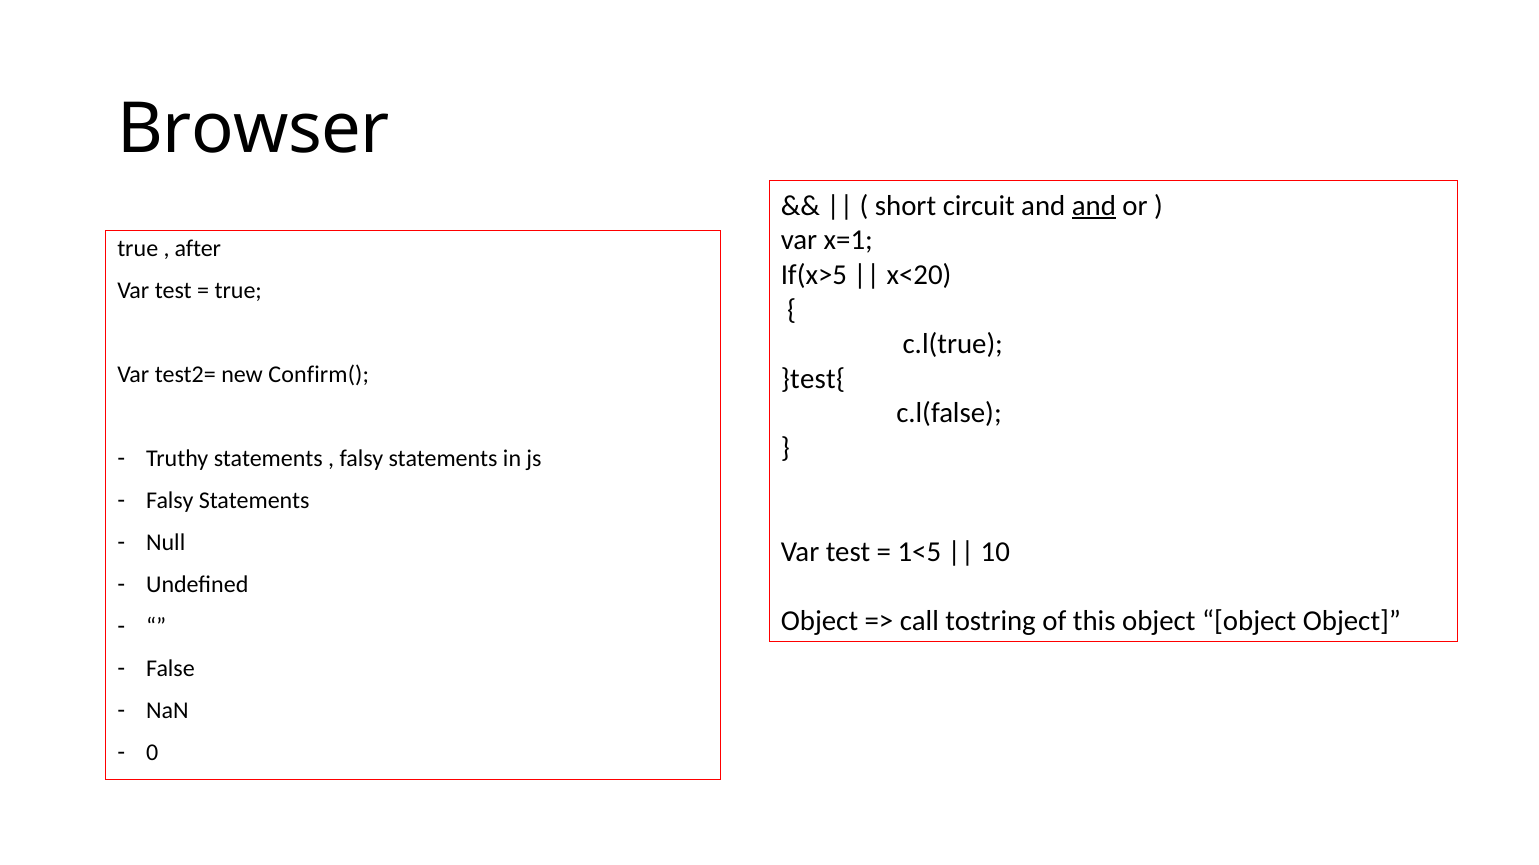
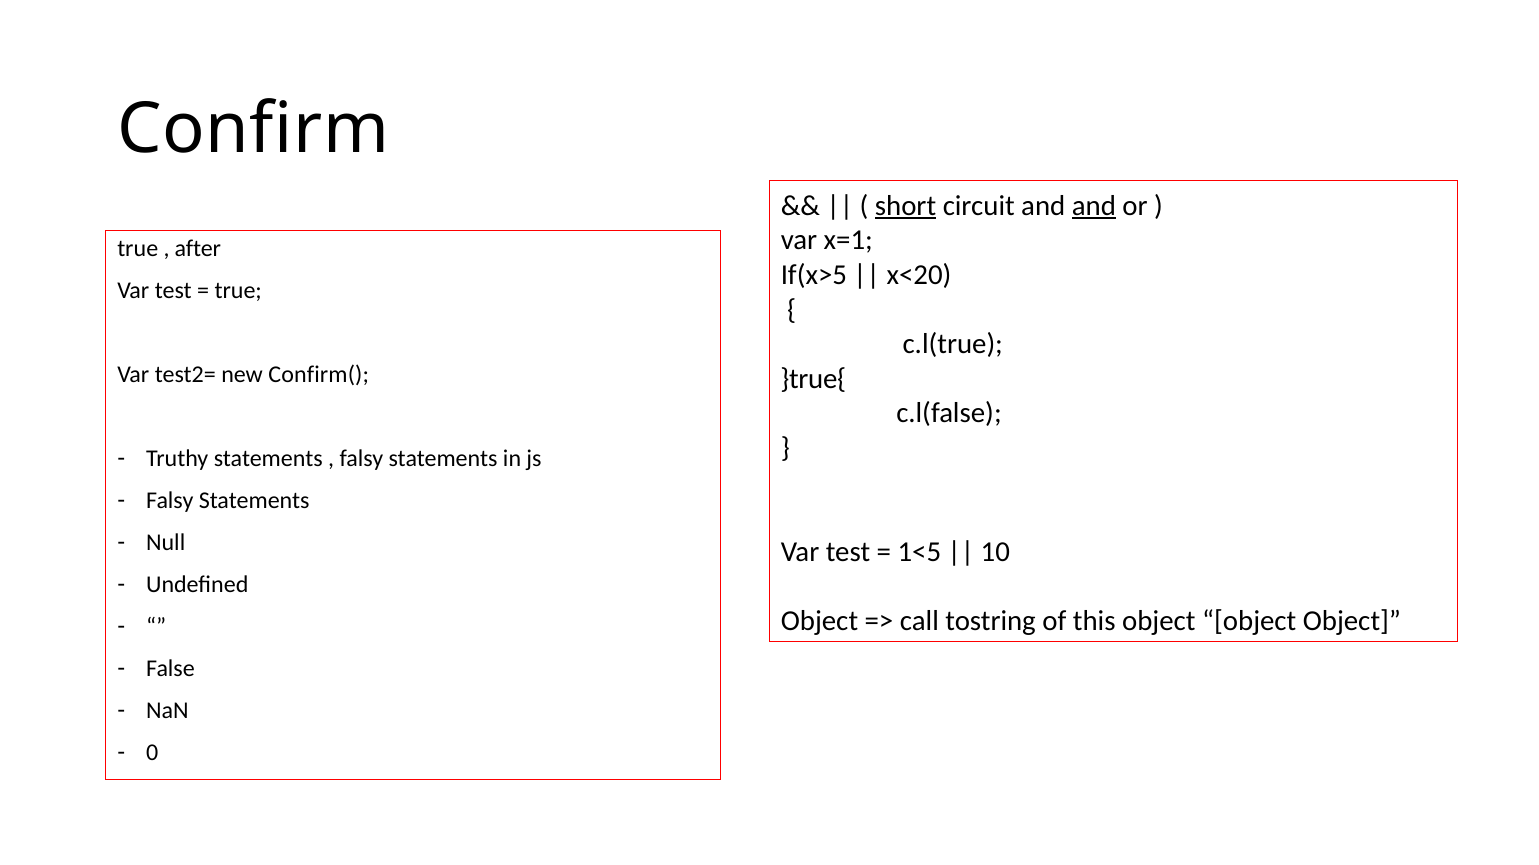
Browser: Browser -> Confirm (253, 129)
short underline: none -> present (905, 206)
}test{: }test{ -> }true{ (813, 379)
